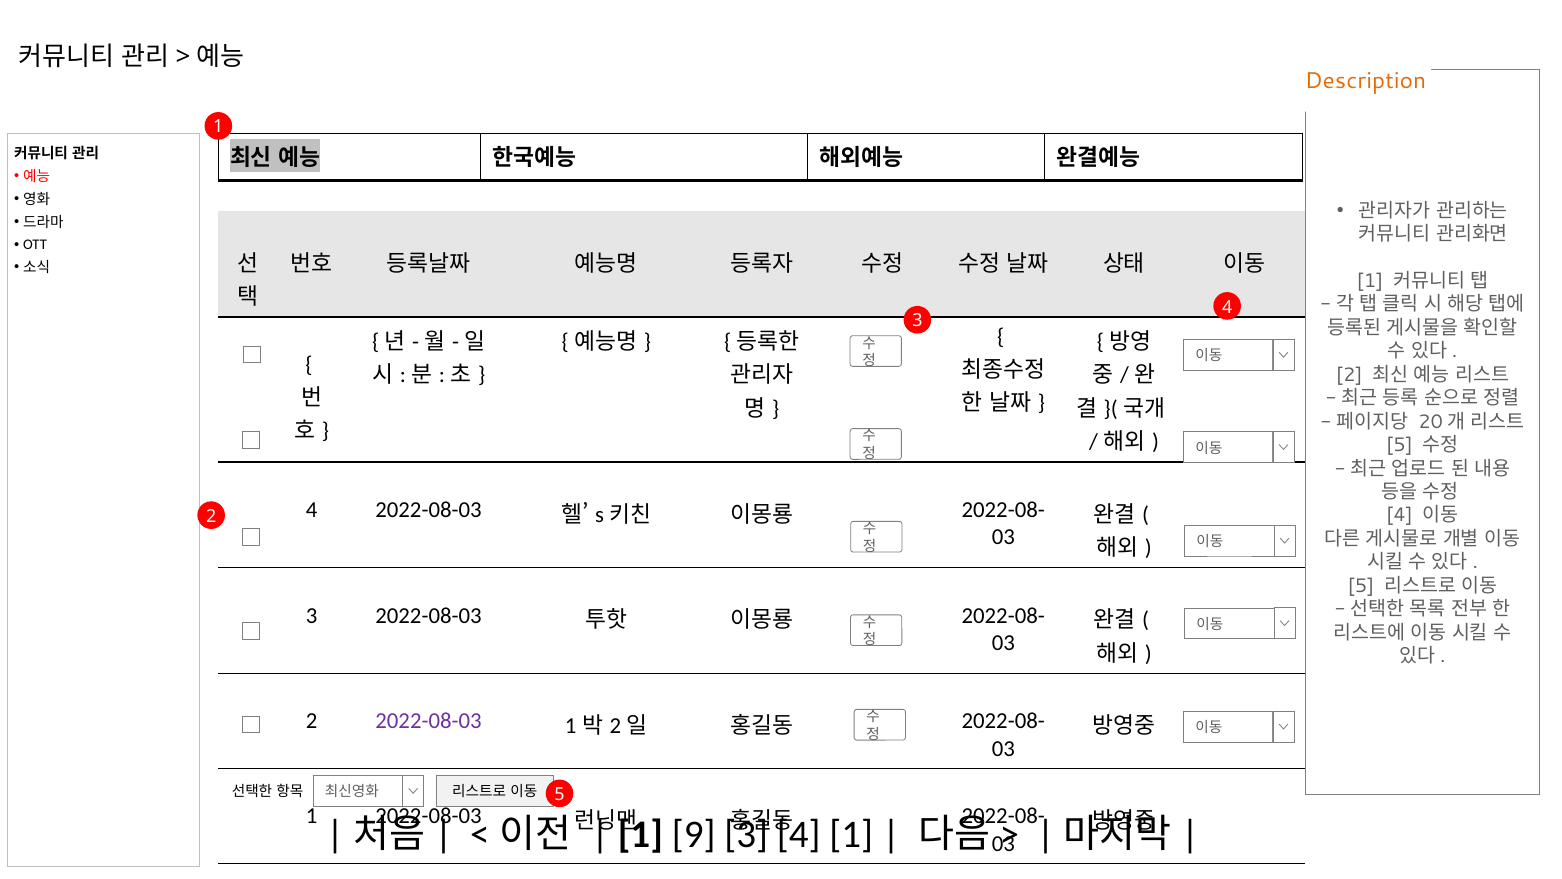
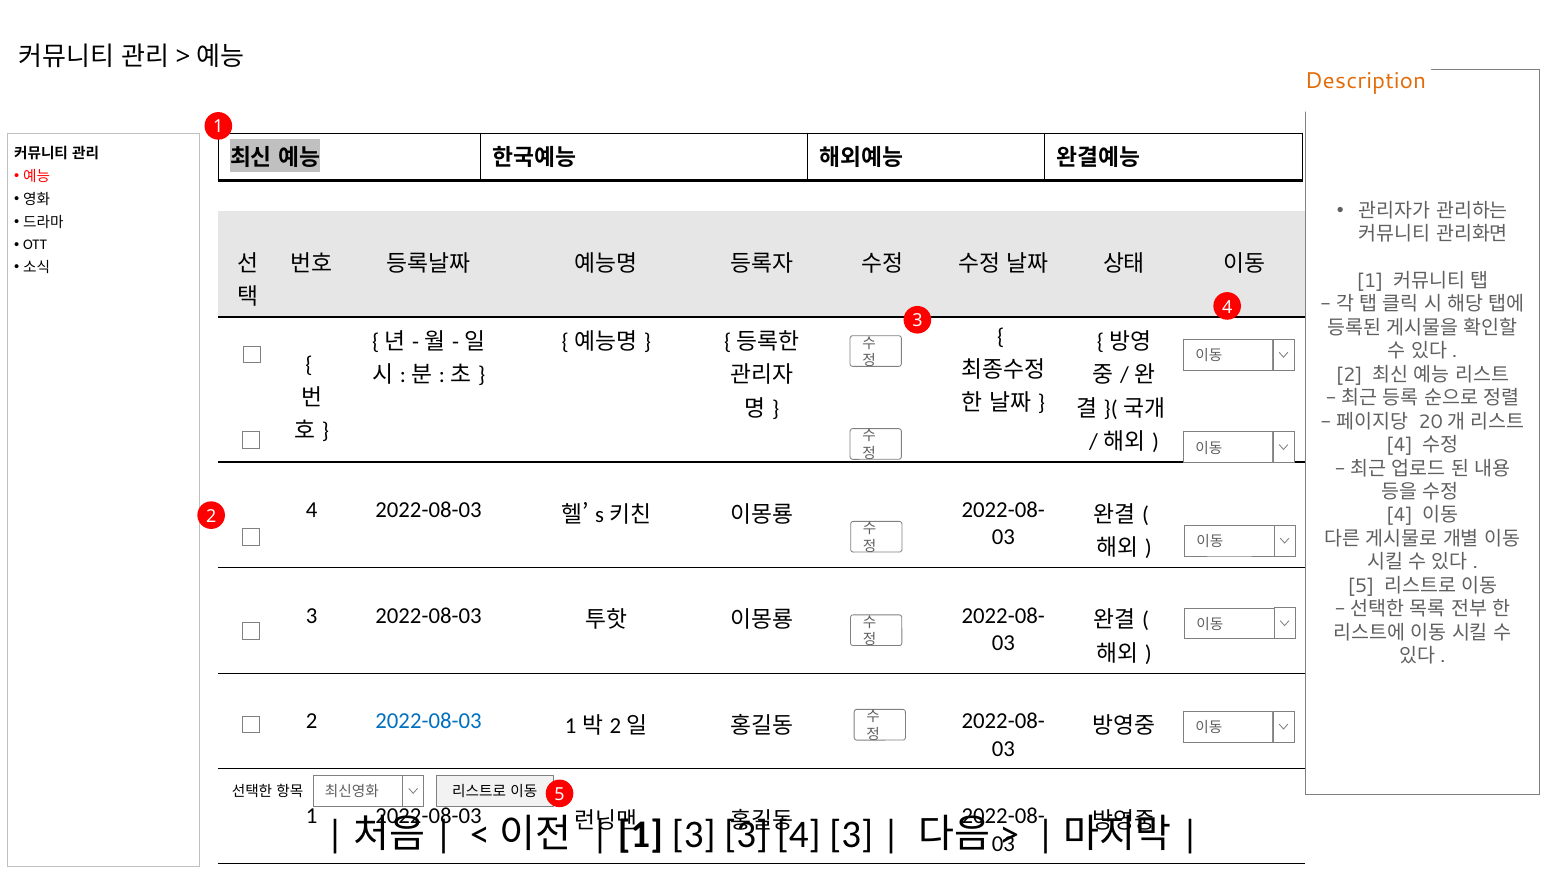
5: 5 -> 4 (1400, 445)
2022-08-03 colour: purple -> blue (429, 721)
1 9: 9 -> 3 (694, 834)
1: 1 -> 3 (851, 834)
